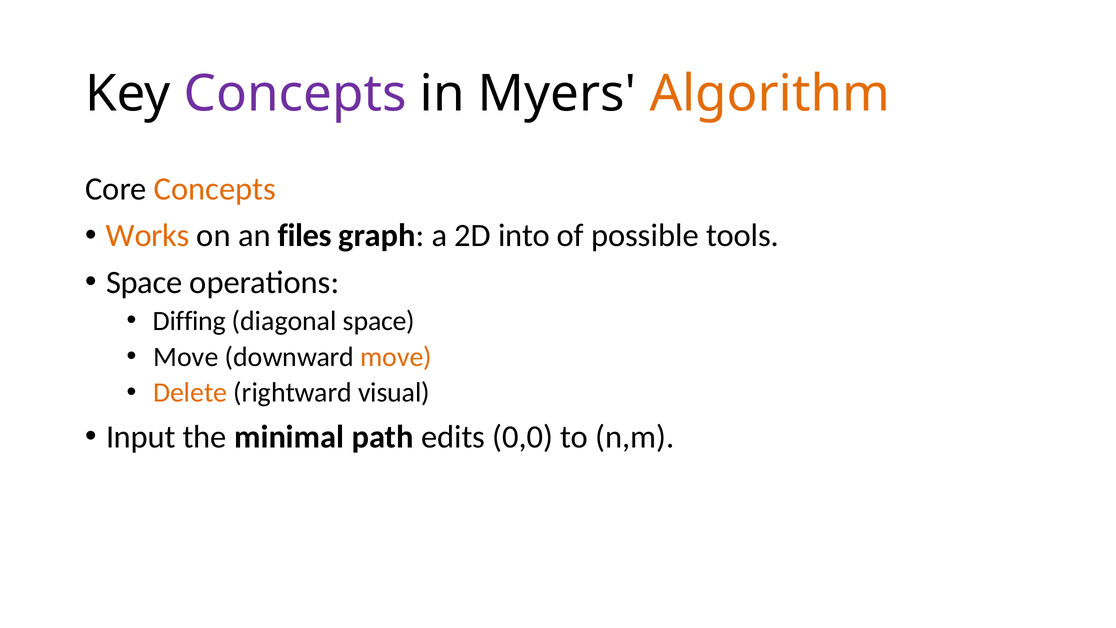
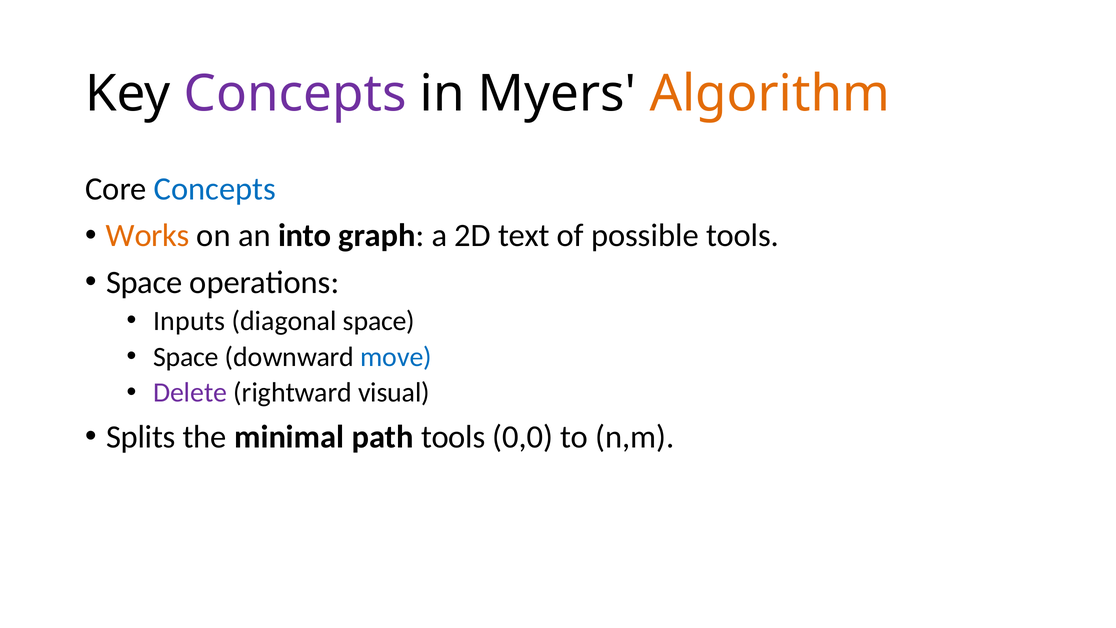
Concepts colour: orange -> blue (215, 189)
files: files -> into (305, 235)
into: into -> text (524, 235)
Diffing: Diffing -> Inputs (189, 321)
Move: Move -> Space (186, 357)
move colour: orange -> blue (396, 357)
Delete colour: orange -> purple (190, 393)
Input: Input -> Splits (141, 437)
path edits: edits -> tools (453, 437)
